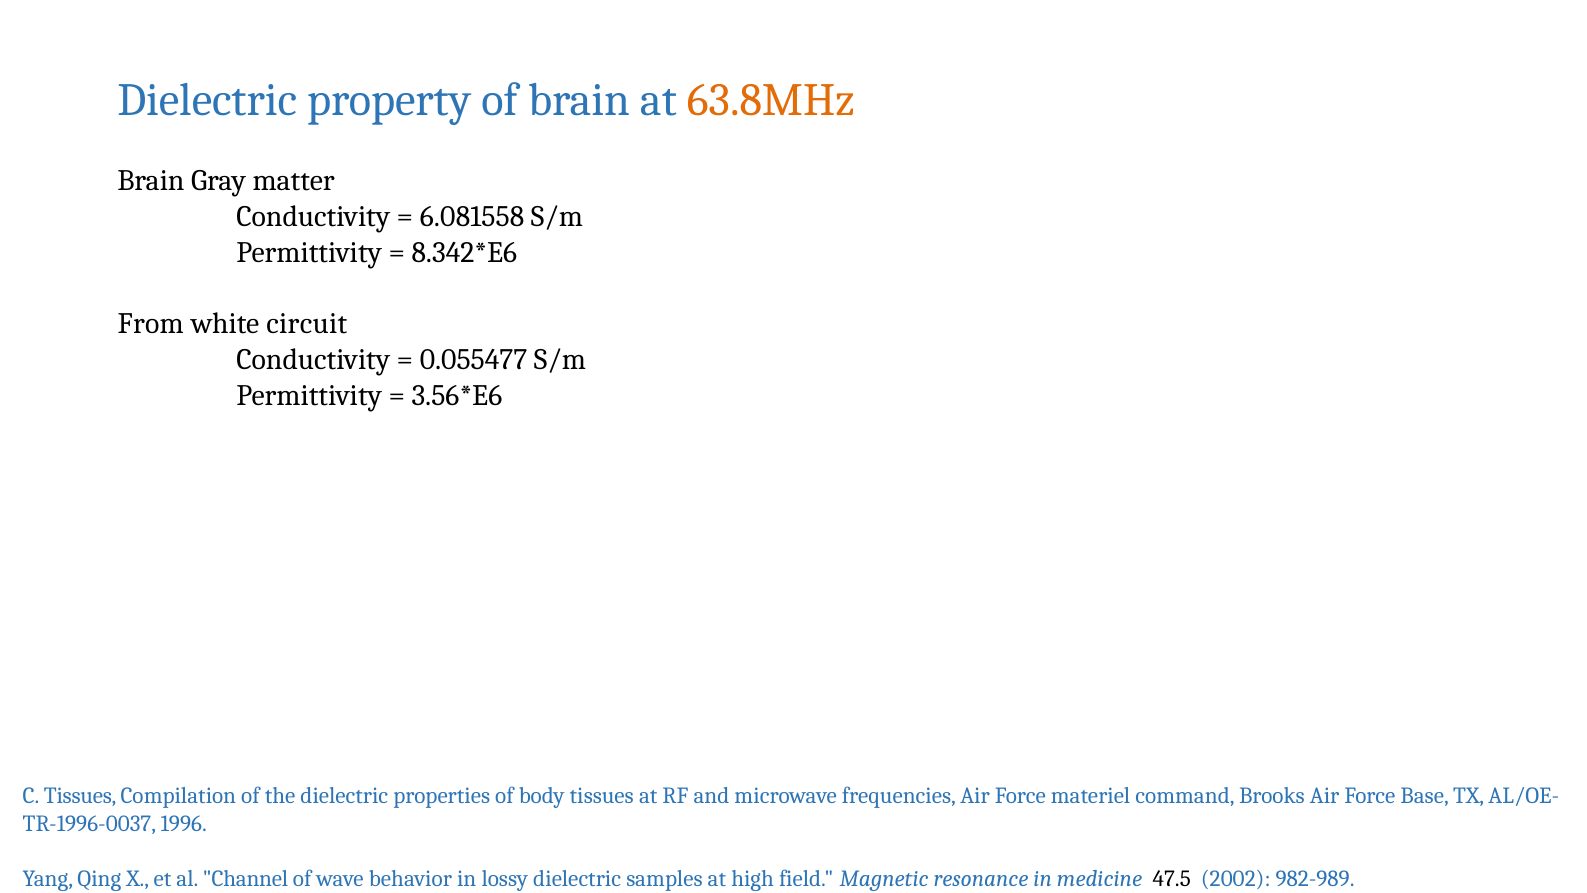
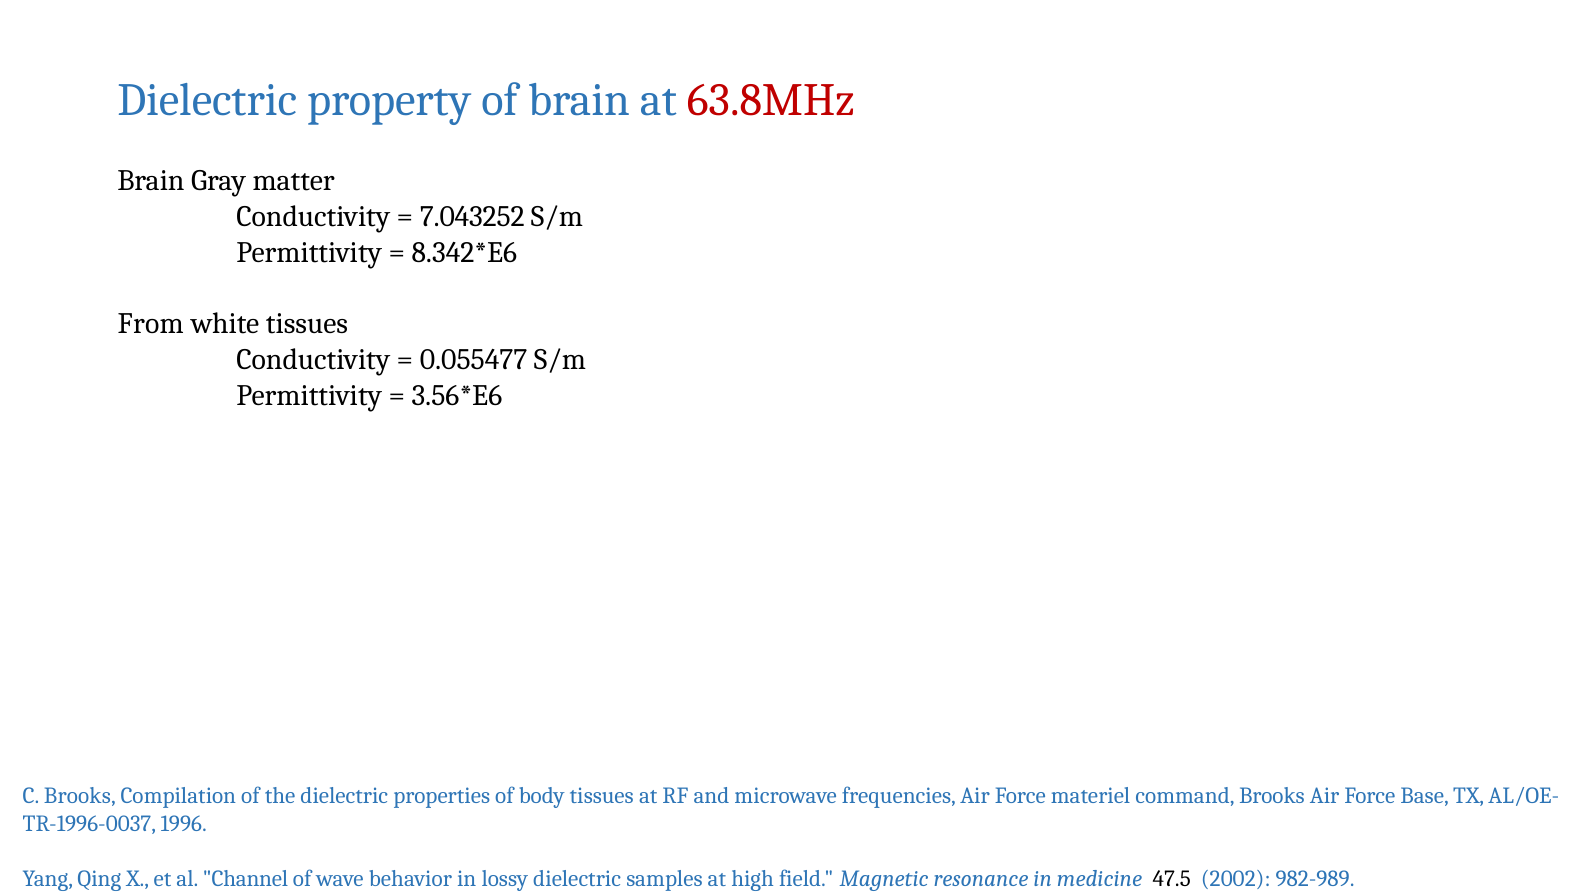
63.8MHz colour: orange -> red (771, 101)
6.081558: 6.081558 -> 7.043252 (472, 217)
white circuit: circuit -> tissues (307, 324)
C Tissues: Tissues -> Brooks (80, 796)
